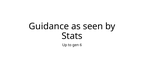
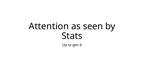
Guidance: Guidance -> Attention (49, 26)
